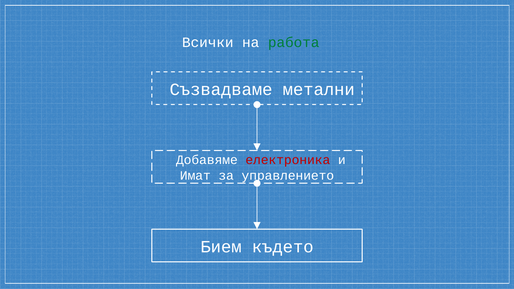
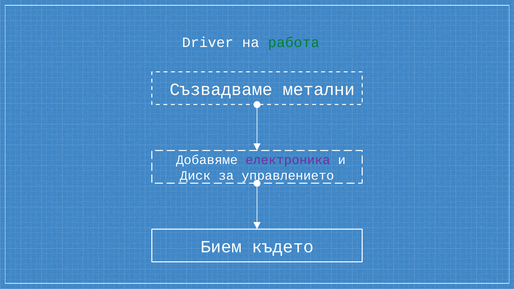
Всички: Всички -> Driver (208, 42)
електроника colour: red -> purple (288, 160)
Имат: Имат -> Диск (195, 176)
